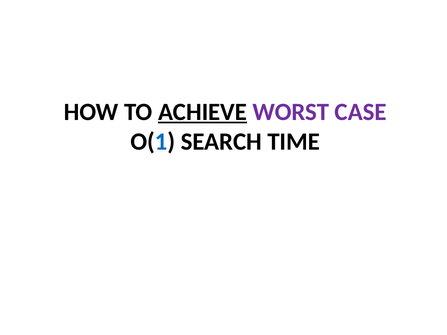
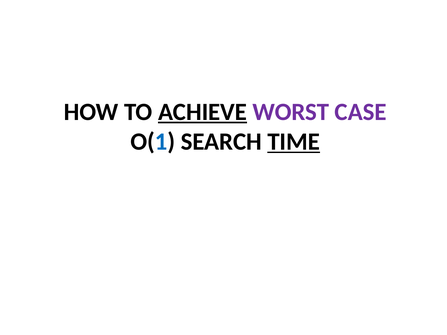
TIME underline: none -> present (294, 142)
